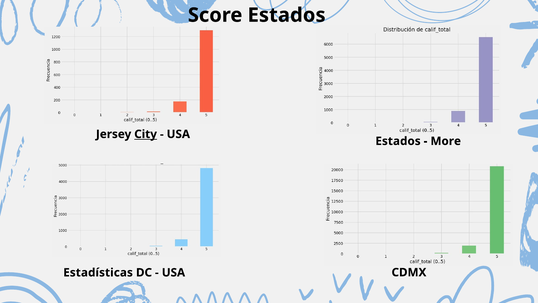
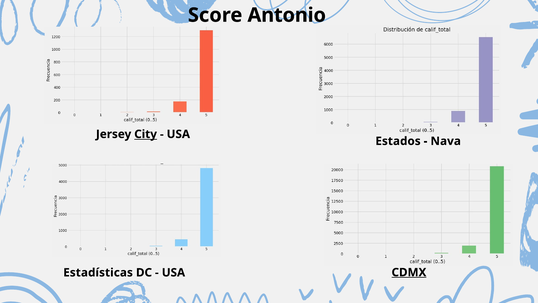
Score Estados: Estados -> Antonio (287, 15)
More: More -> Nava (446, 141)
CDMX underline: none -> present (409, 272)
